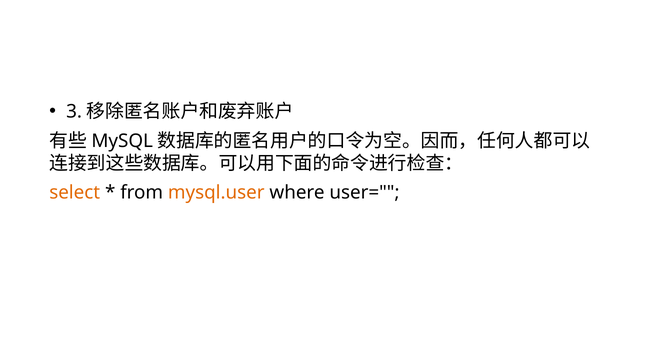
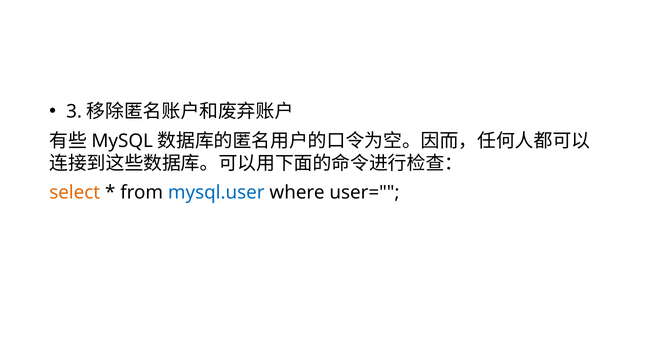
mysql.user colour: orange -> blue (216, 193)
